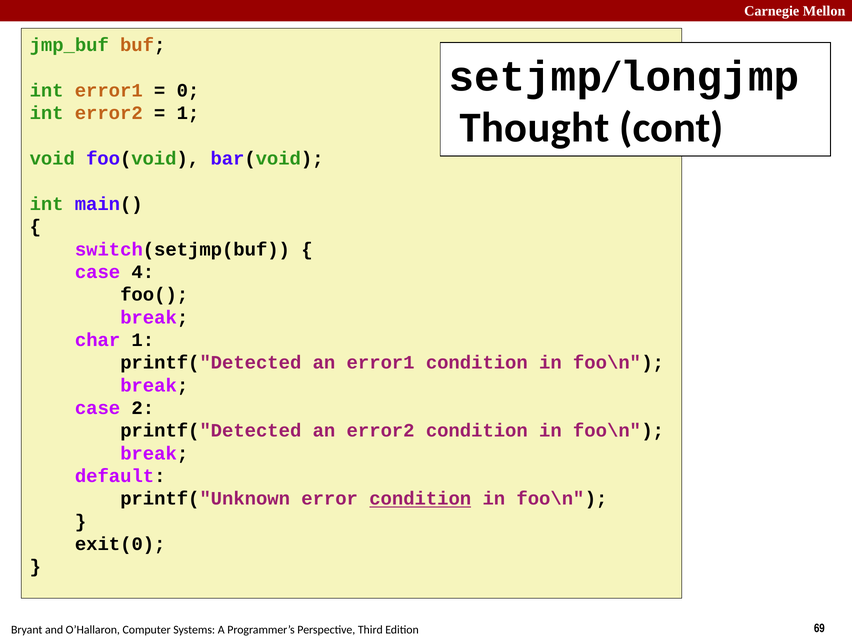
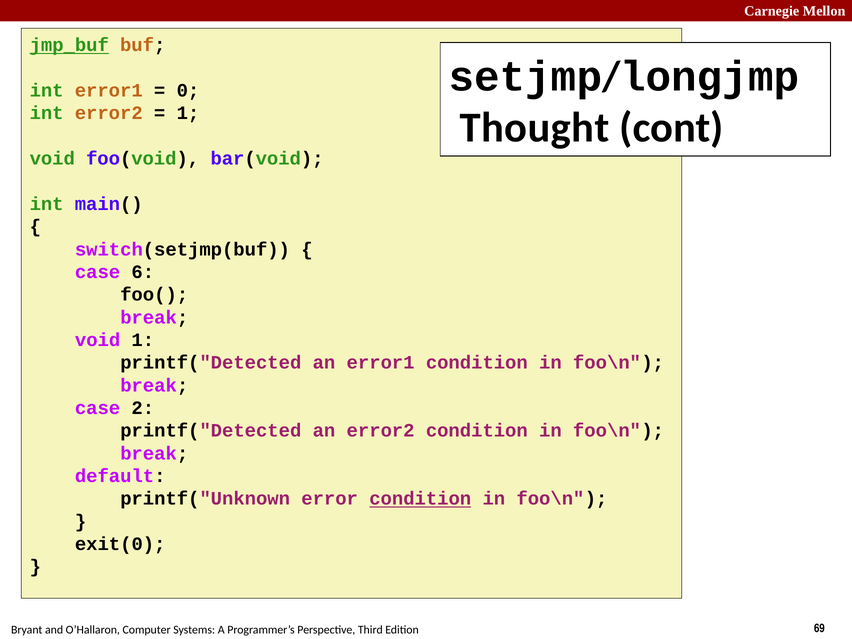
jmp_buf underline: none -> present (69, 45)
4: 4 -> 6 (143, 272)
char: char -> void (98, 340)
